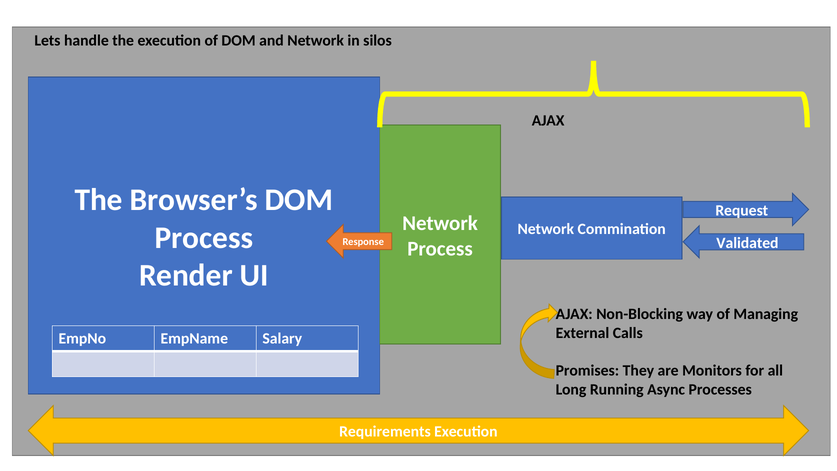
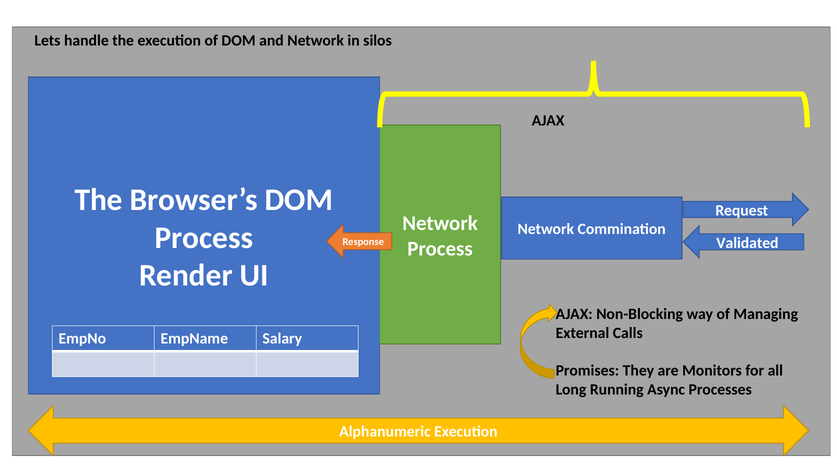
Requirements: Requirements -> Alphanumeric (385, 431)
